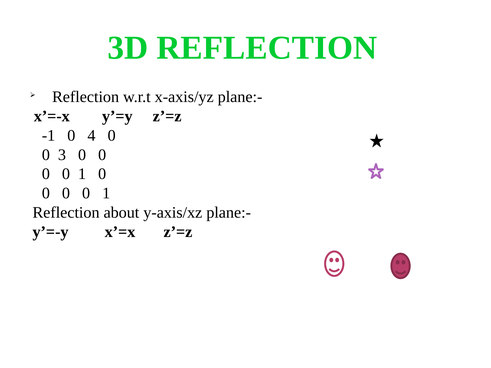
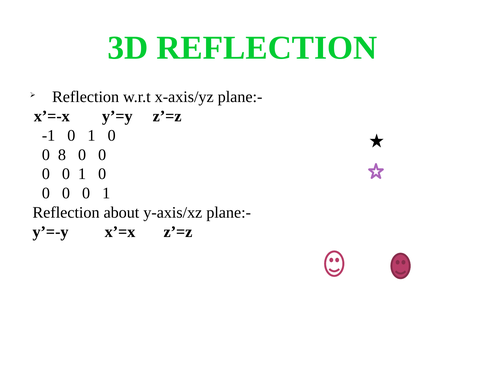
-1 0 4: 4 -> 1 (91, 136)
3: 3 -> 8 (62, 155)
